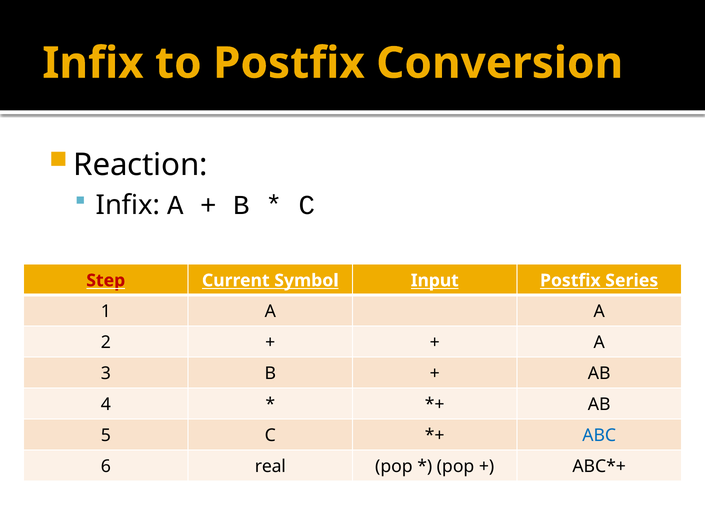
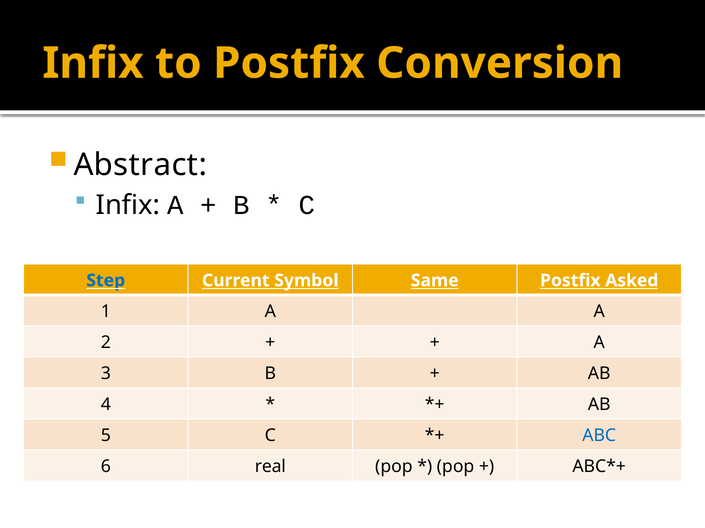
Reaction: Reaction -> Abstract (140, 165)
Step colour: red -> blue (106, 281)
Input: Input -> Same (435, 281)
Series: Series -> Asked (632, 281)
